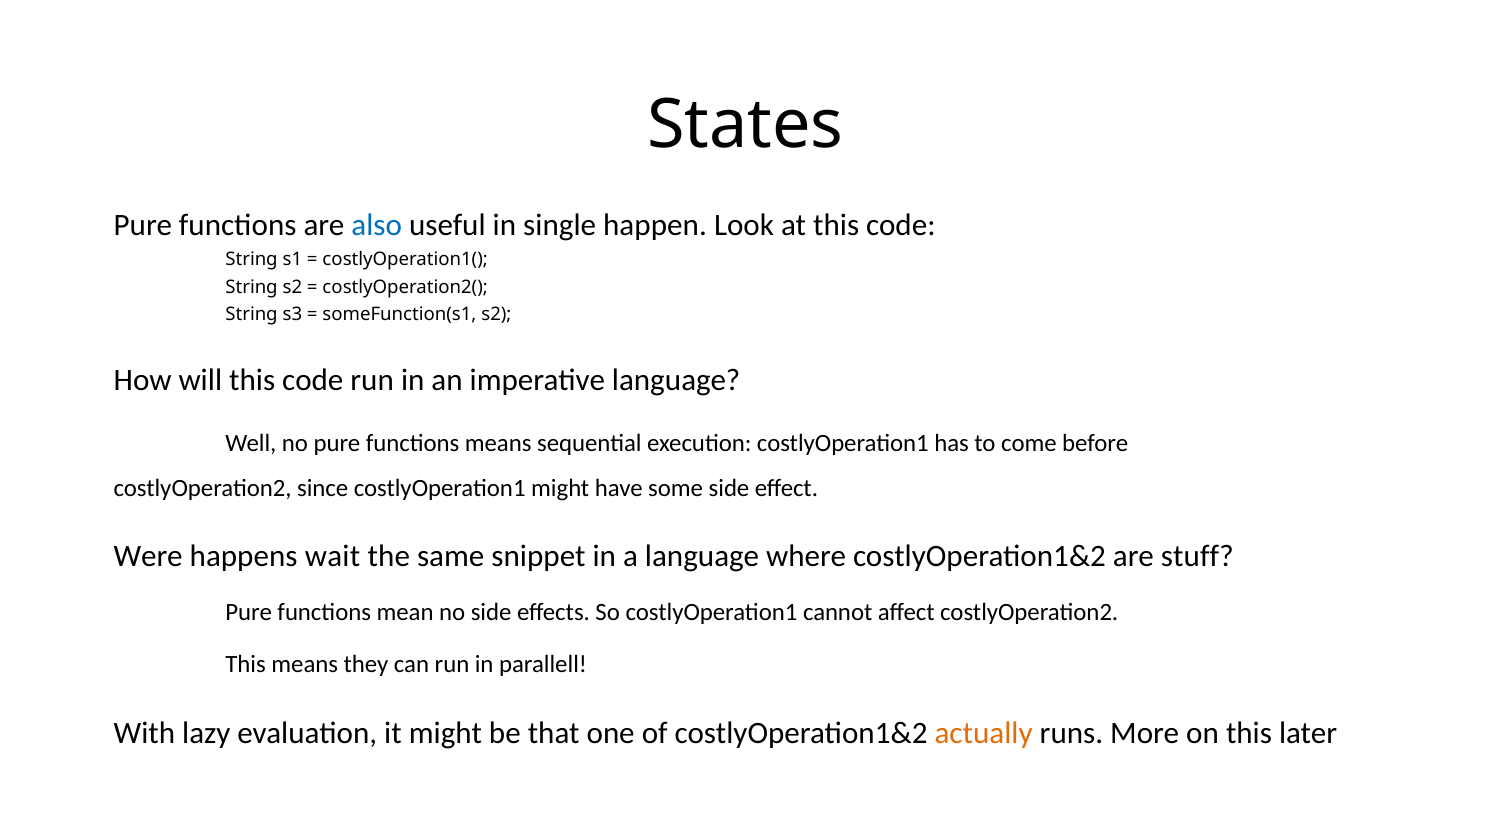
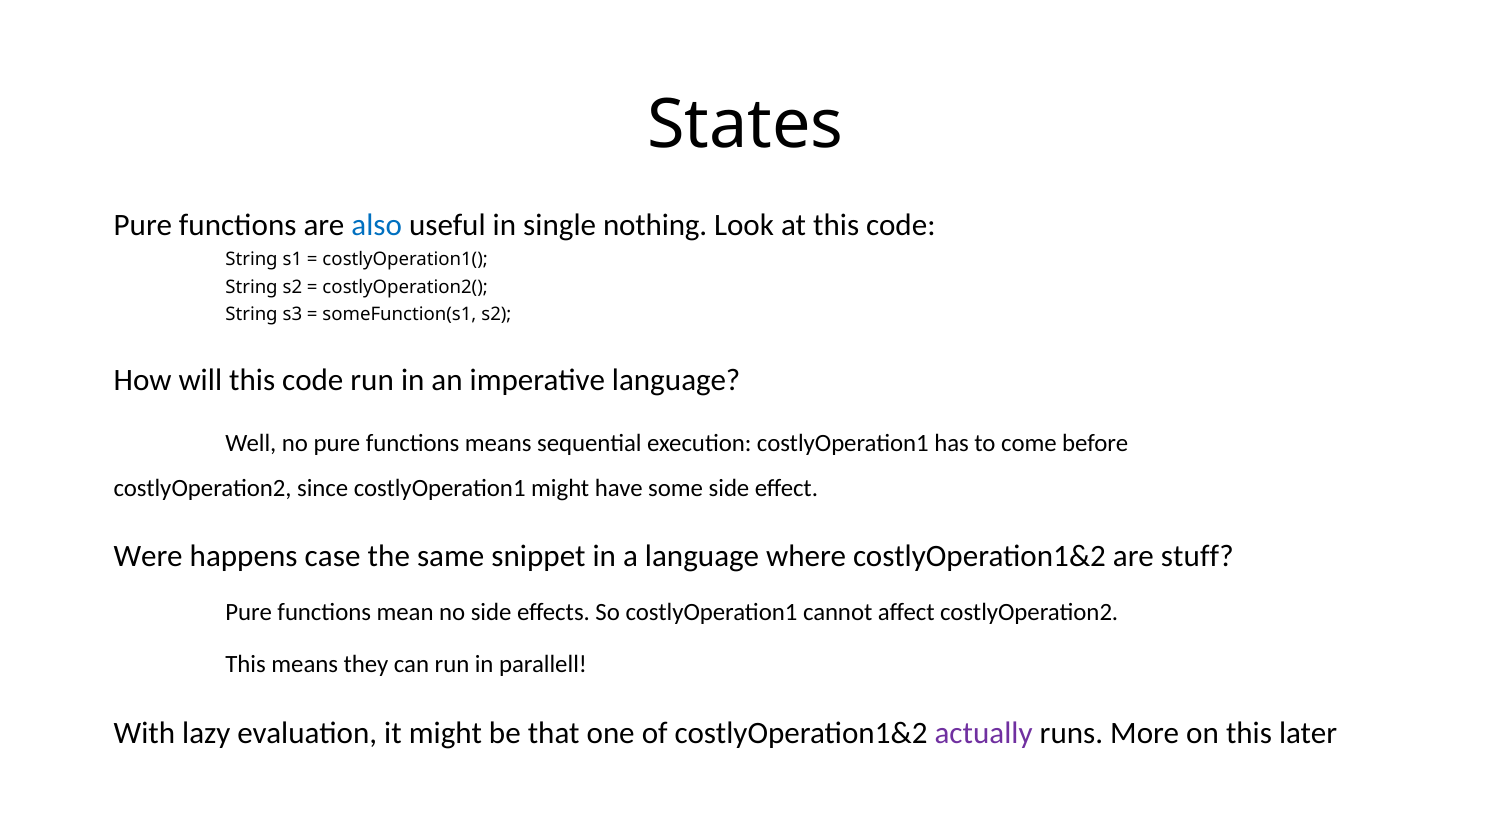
happen: happen -> nothing (655, 225)
wait: wait -> case (333, 556)
actually colour: orange -> purple (984, 733)
